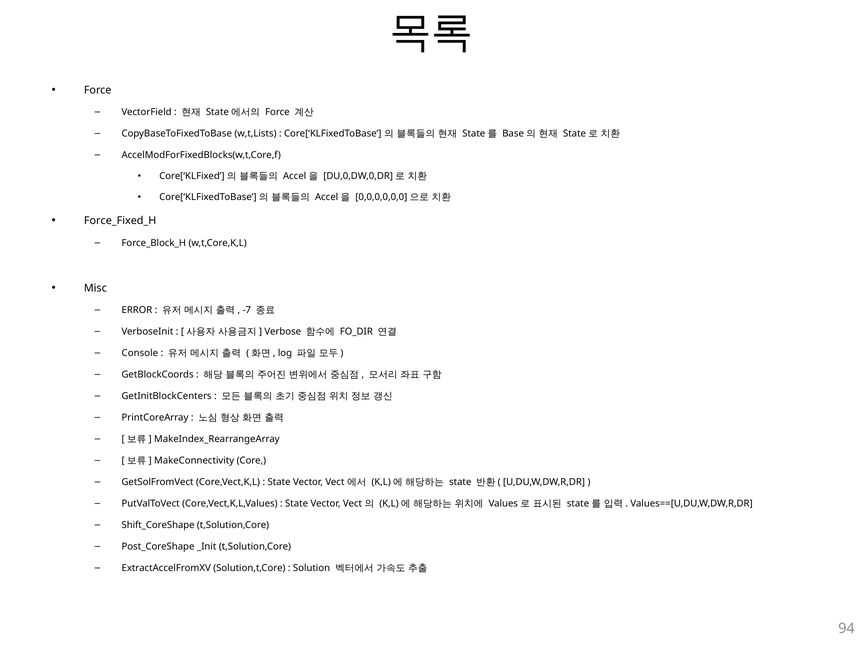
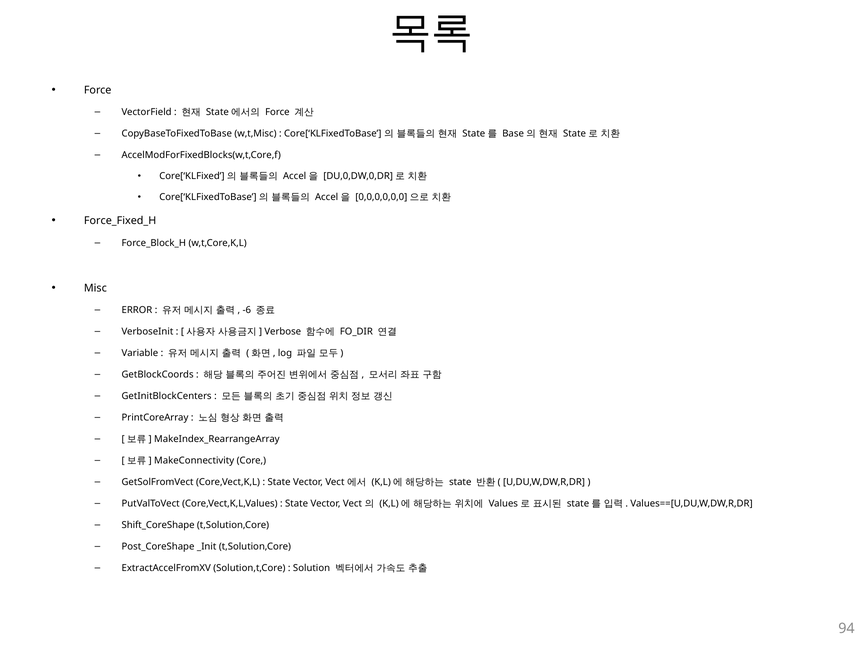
w,t,Lists: w,t,Lists -> w,t,Misc (255, 134)
-7: -7 -> -6 (247, 310)
Console: Console -> Variable (140, 353)
